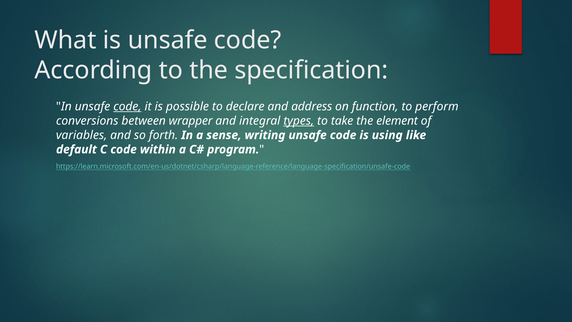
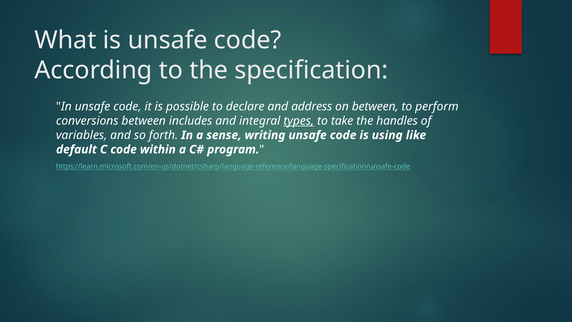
code underline: present -> none (127, 106)
on function: function -> between (375, 106)
wrapper: wrapper -> includes (191, 121)
element: element -> handles (397, 121)
